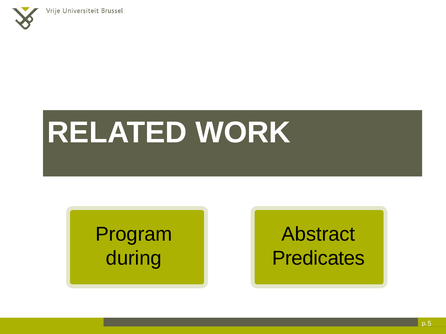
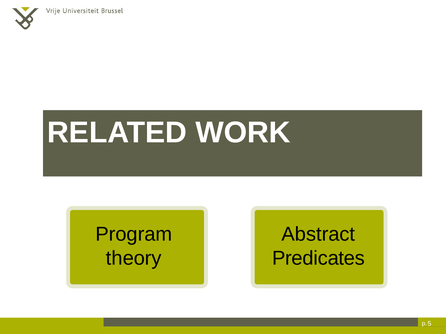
during: during -> theory (134, 259)
